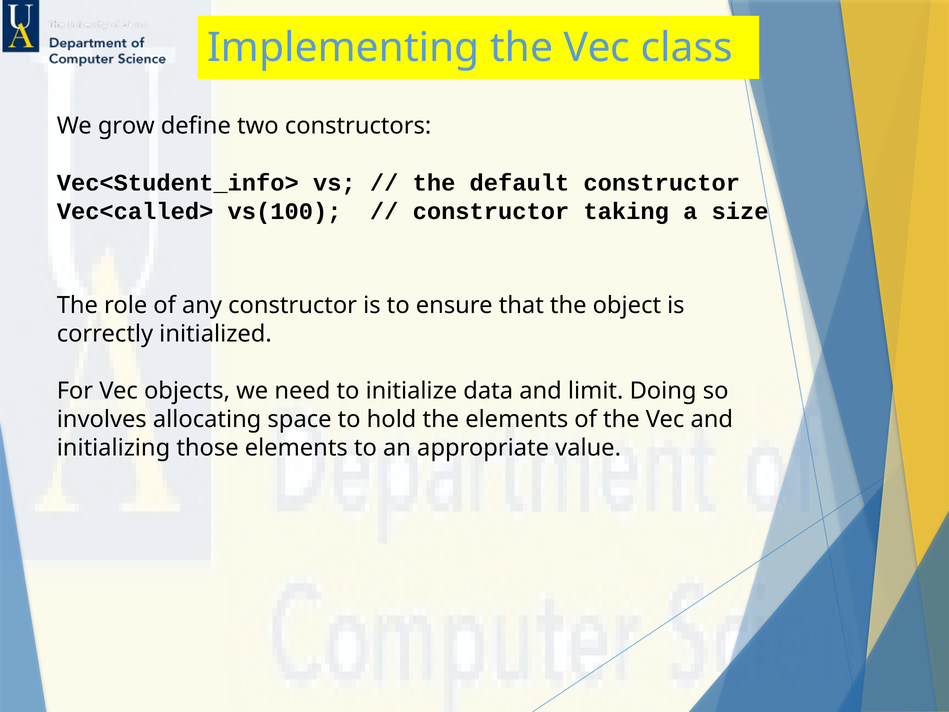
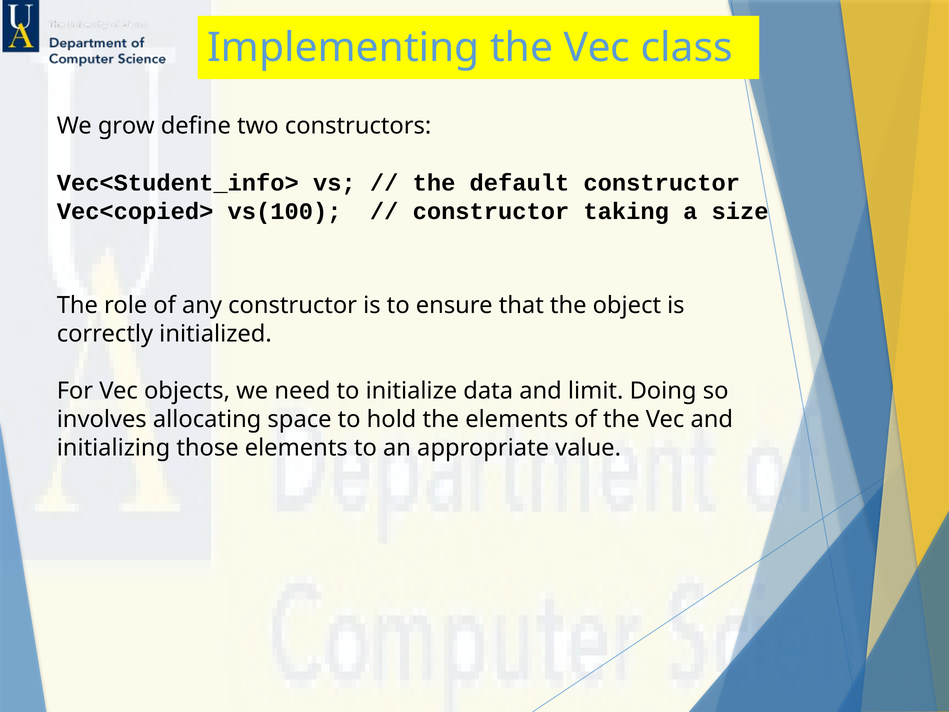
Vec<called>: Vec<called> -> Vec<copied> (135, 211)
